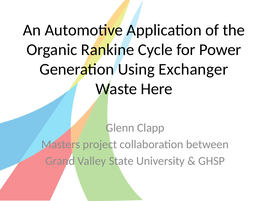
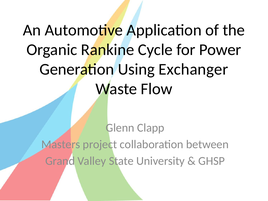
Here: Here -> Flow (157, 89)
